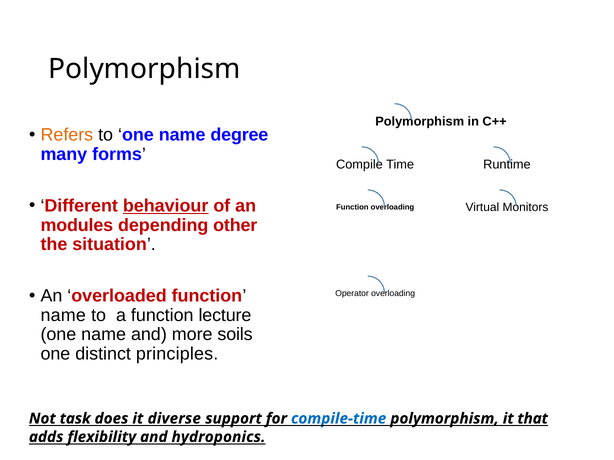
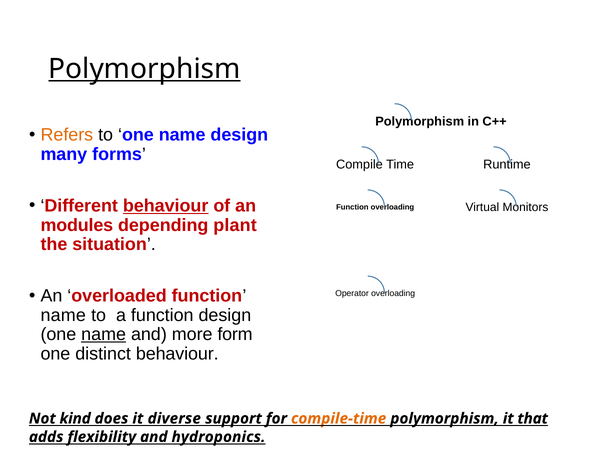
Polymorphism underline: none -> present (144, 69)
name degree: degree -> design (239, 135)
other: other -> plant (235, 225)
function lecture: lecture -> design (225, 316)
name underline: none -> present (104, 335)
soils: soils -> form (235, 335)
distinct principles: principles -> behaviour (177, 354)
task: task -> kind (75, 419)
compile-time colour: blue -> orange (339, 419)
